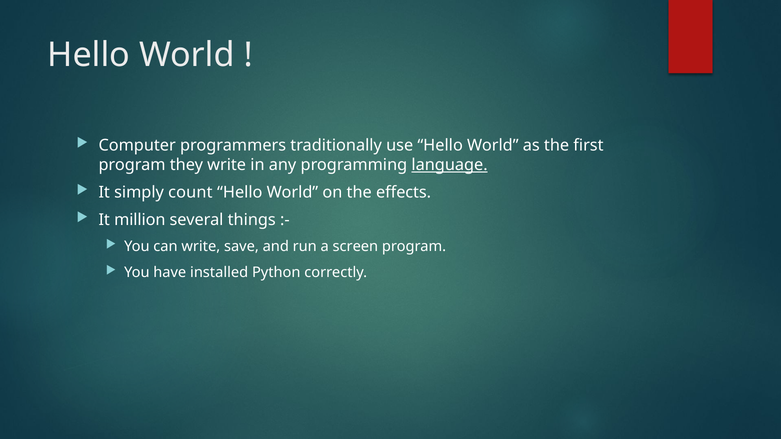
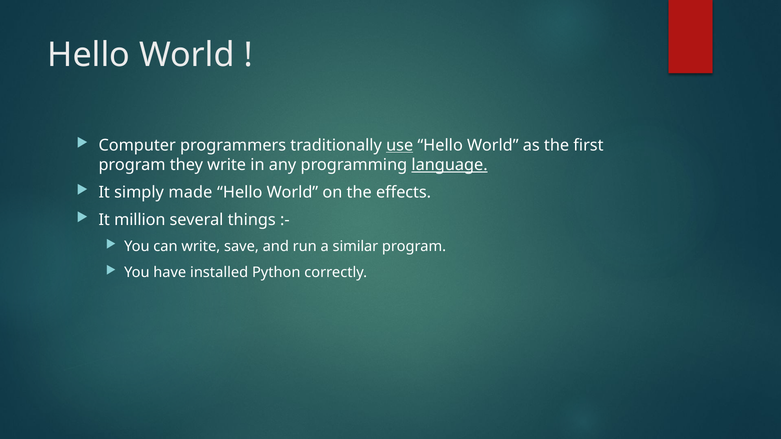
use underline: none -> present (400, 145)
count: count -> made (190, 193)
screen: screen -> similar (355, 247)
